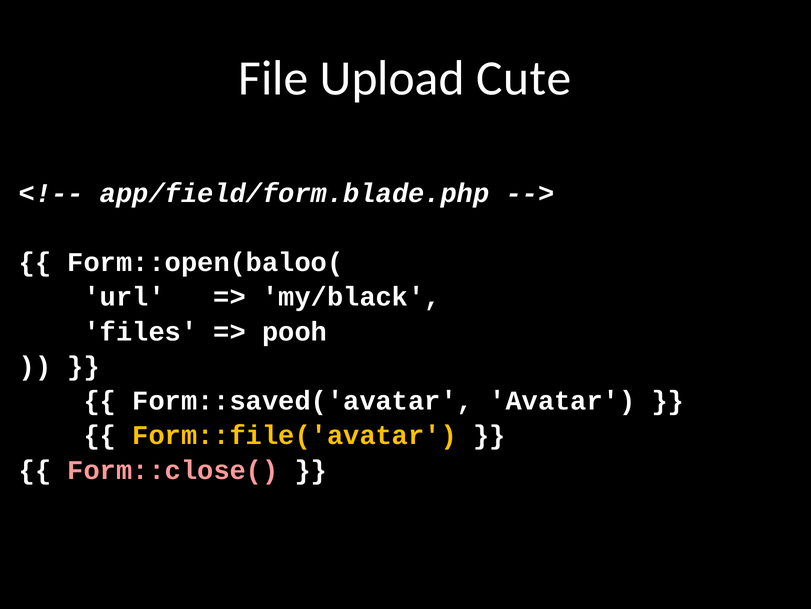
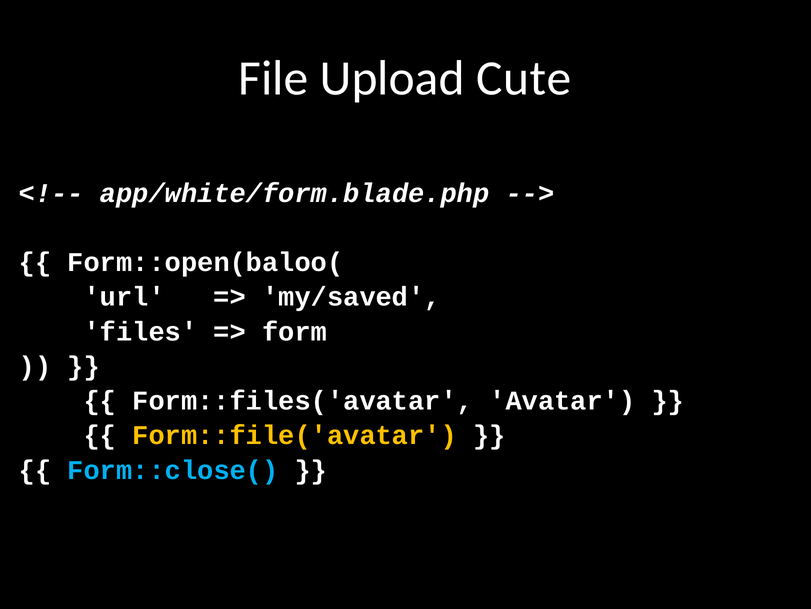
app/field/form.blade.php: app/field/form.blade.php -> app/white/form.blade.php (295, 193)
my/black: my/black -> my/saved (351, 297)
pooh: pooh -> form (295, 331)
Form::saved('avatar: Form::saved('avatar -> Form::files('avatar (303, 400)
Form::close( colour: pink -> light blue (173, 470)
